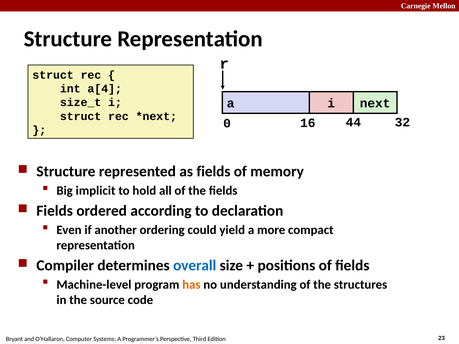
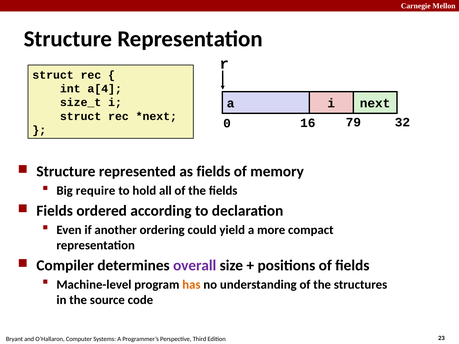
44: 44 -> 79 (353, 122)
implicit: implicit -> require (96, 191)
overall colour: blue -> purple (195, 266)
